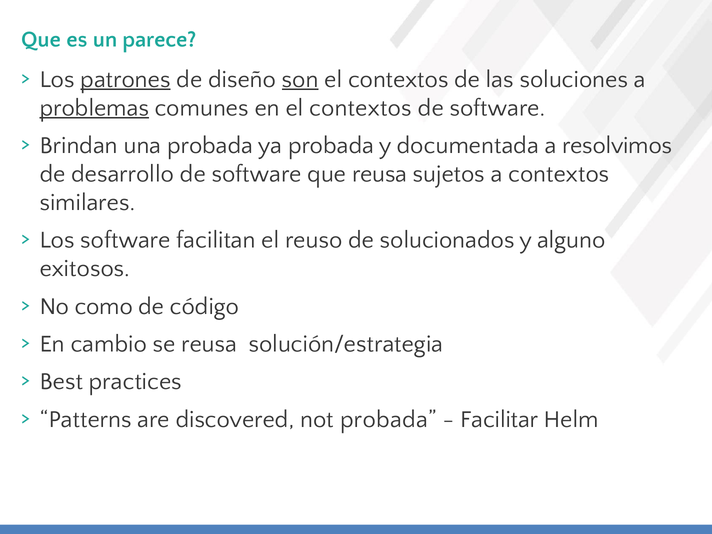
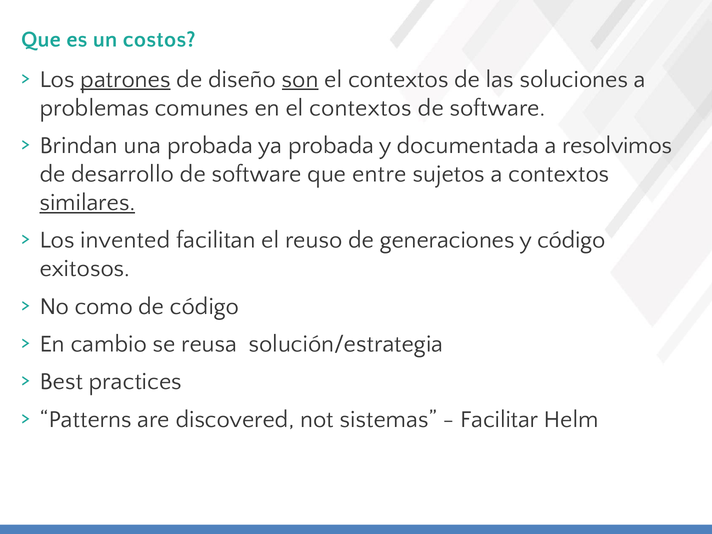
parece: parece -> costos (159, 39)
problemas underline: present -> none (94, 108)
que reusa: reusa -> entre (379, 174)
similares underline: none -> present (87, 202)
Los software: software -> invented (125, 240)
solucionados: solucionados -> generaciones (447, 240)
y alguno: alguno -> código (571, 240)
not probada: probada -> sistemas (388, 419)
